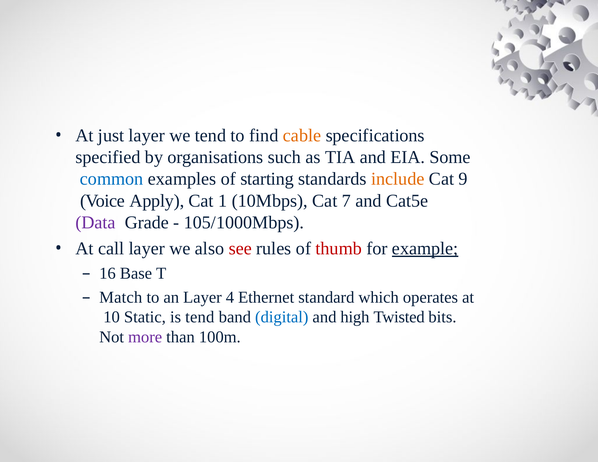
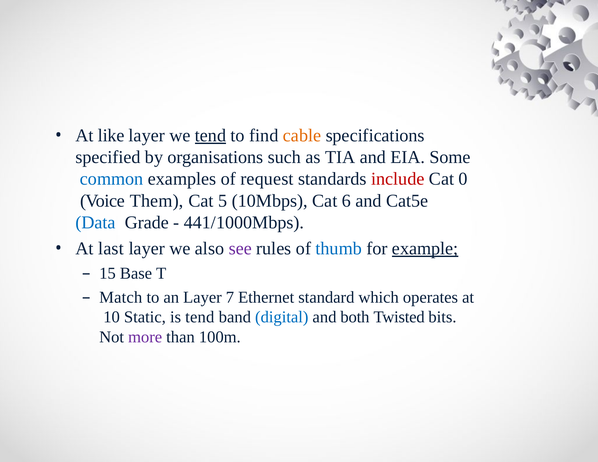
just: just -> like (111, 136)
tend underline: none -> present (211, 136)
starting: starting -> request (267, 179)
include colour: orange -> red (398, 179)
9: 9 -> 0 (463, 179)
Apply: Apply -> Them (157, 201)
1: 1 -> 5 (223, 201)
7: 7 -> 6 (346, 201)
Data colour: purple -> blue (96, 223)
105/1000Mbps: 105/1000Mbps -> 441/1000Mbps (244, 223)
call: call -> last (111, 249)
see colour: red -> purple (240, 249)
thumb colour: red -> blue (339, 249)
16: 16 -> 15 (107, 273)
4: 4 -> 7 (230, 297)
high: high -> both (355, 317)
